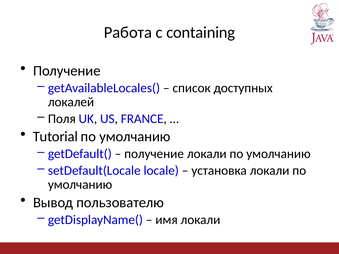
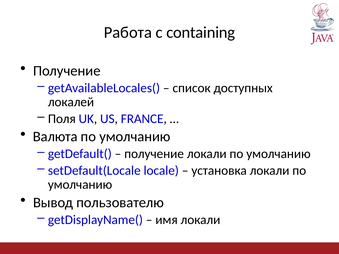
Tutorial: Tutorial -> Валюта (55, 137)
